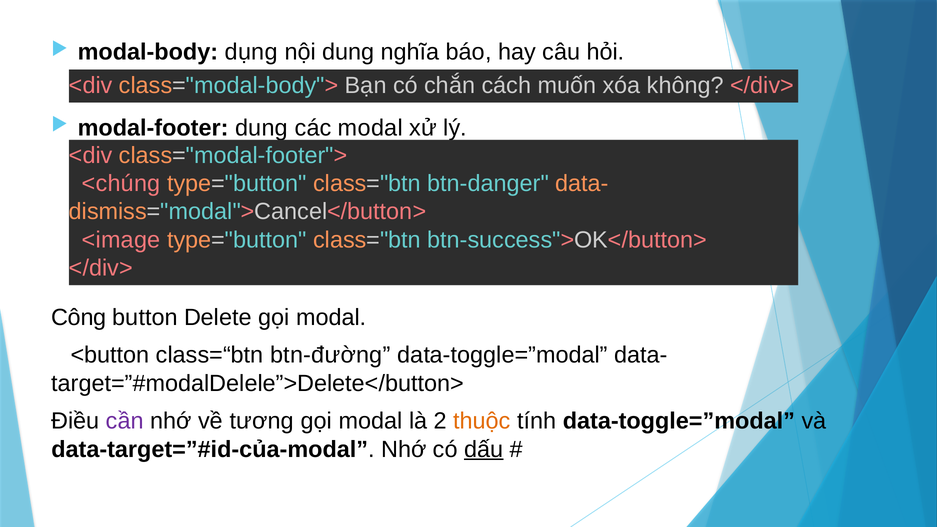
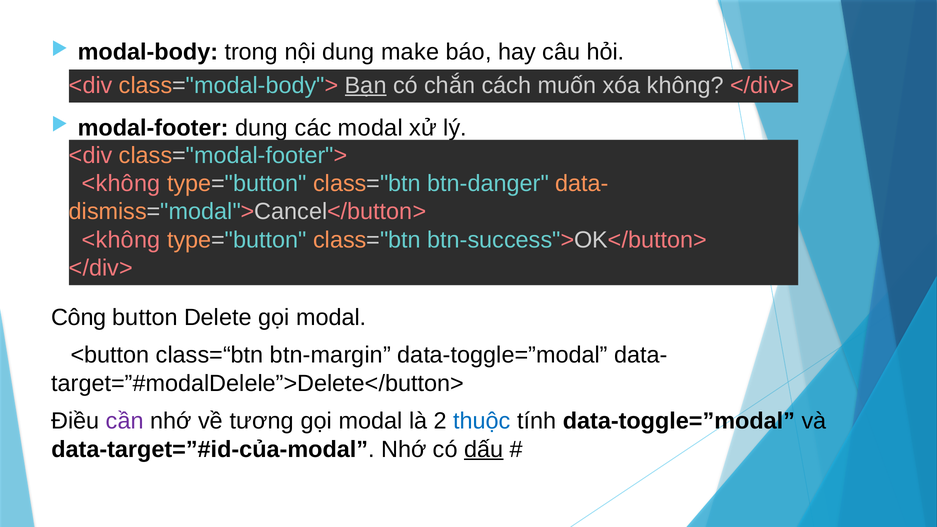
dụng: dụng -> trong (251, 52)
nghĩa: nghĩa -> make (410, 52)
Bạn underline: none -> present (366, 85)
<chúng: <chúng -> <không (121, 184)
<image: <image -> <không (121, 240)
btn-đường: btn-đường -> btn-margin (330, 355)
thuộc colour: orange -> blue (482, 421)
